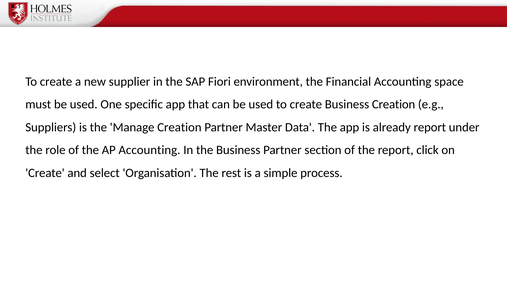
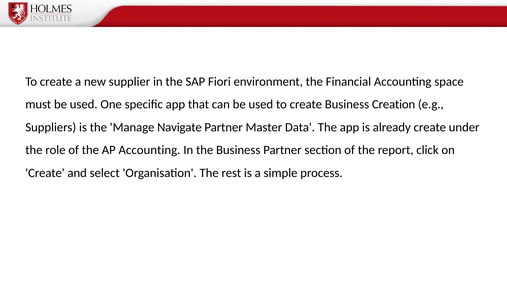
Manage Creation: Creation -> Navigate (179, 127)
already report: report -> create (430, 127)
